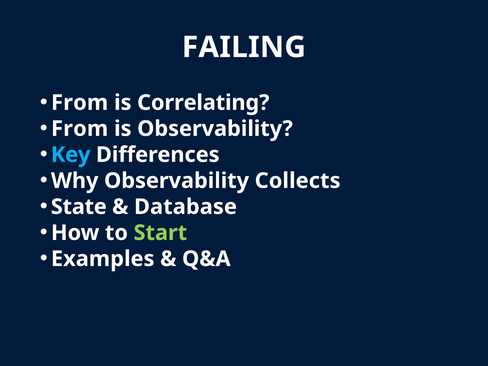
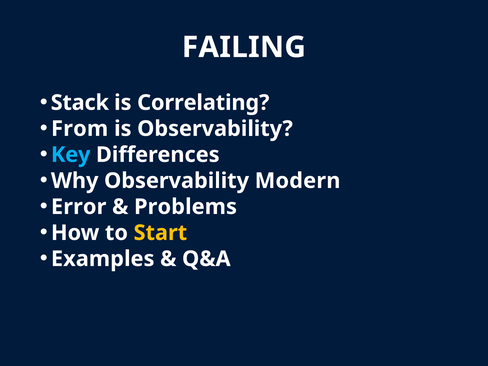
From: From -> Stack (80, 103)
Collects: Collects -> Modern (298, 181)
State: State -> Error (79, 207)
Database: Database -> Problems (185, 207)
Start colour: light green -> yellow (160, 233)
